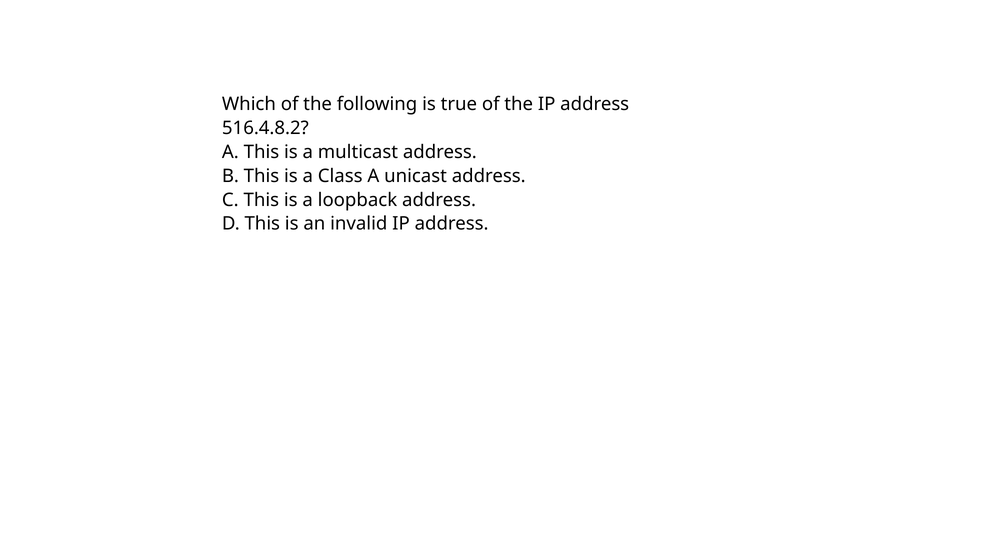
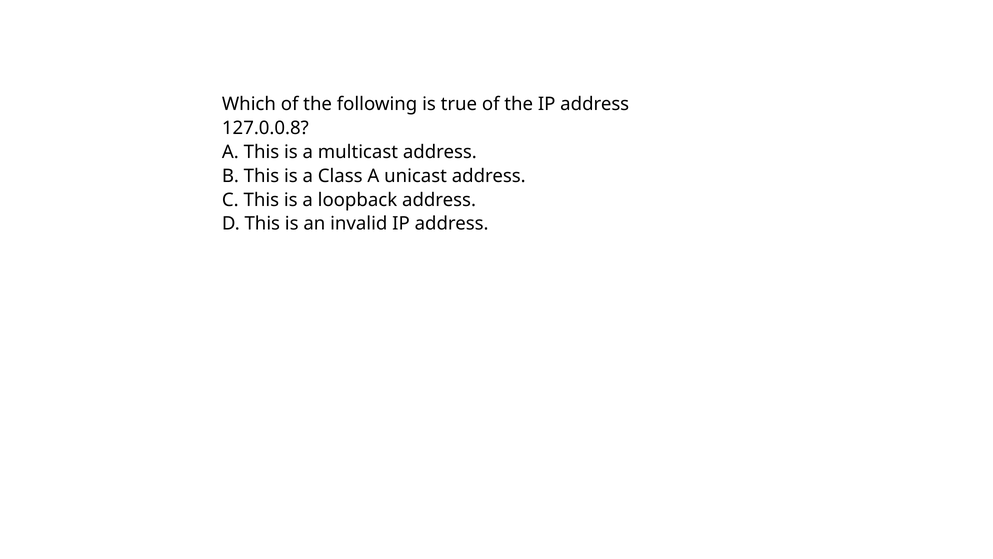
516.4.8.2: 516.4.8.2 -> 127.0.0.8 (265, 128)
